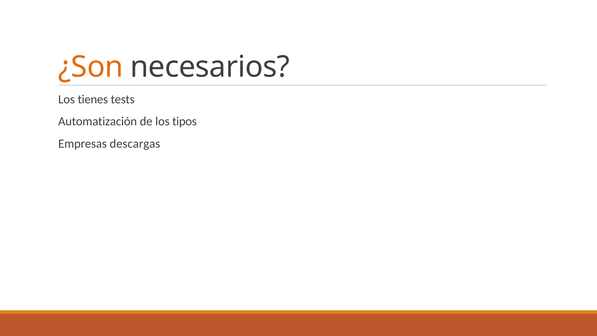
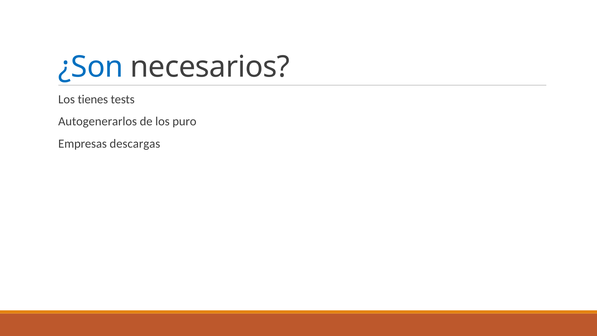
¿Son colour: orange -> blue (91, 67)
Automatización: Automatización -> Autogenerarlos (98, 121)
tipos: tipos -> puro (184, 121)
